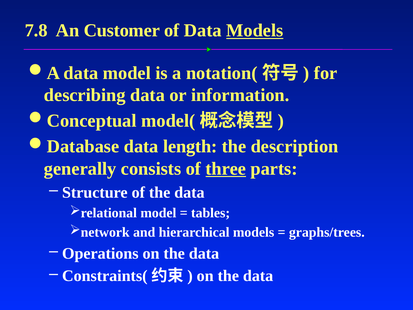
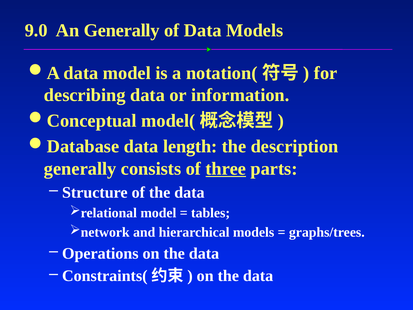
7.8: 7.8 -> 9.0 (36, 31)
An Customer: Customer -> Generally (122, 31)
Models underline: present -> none (255, 31)
